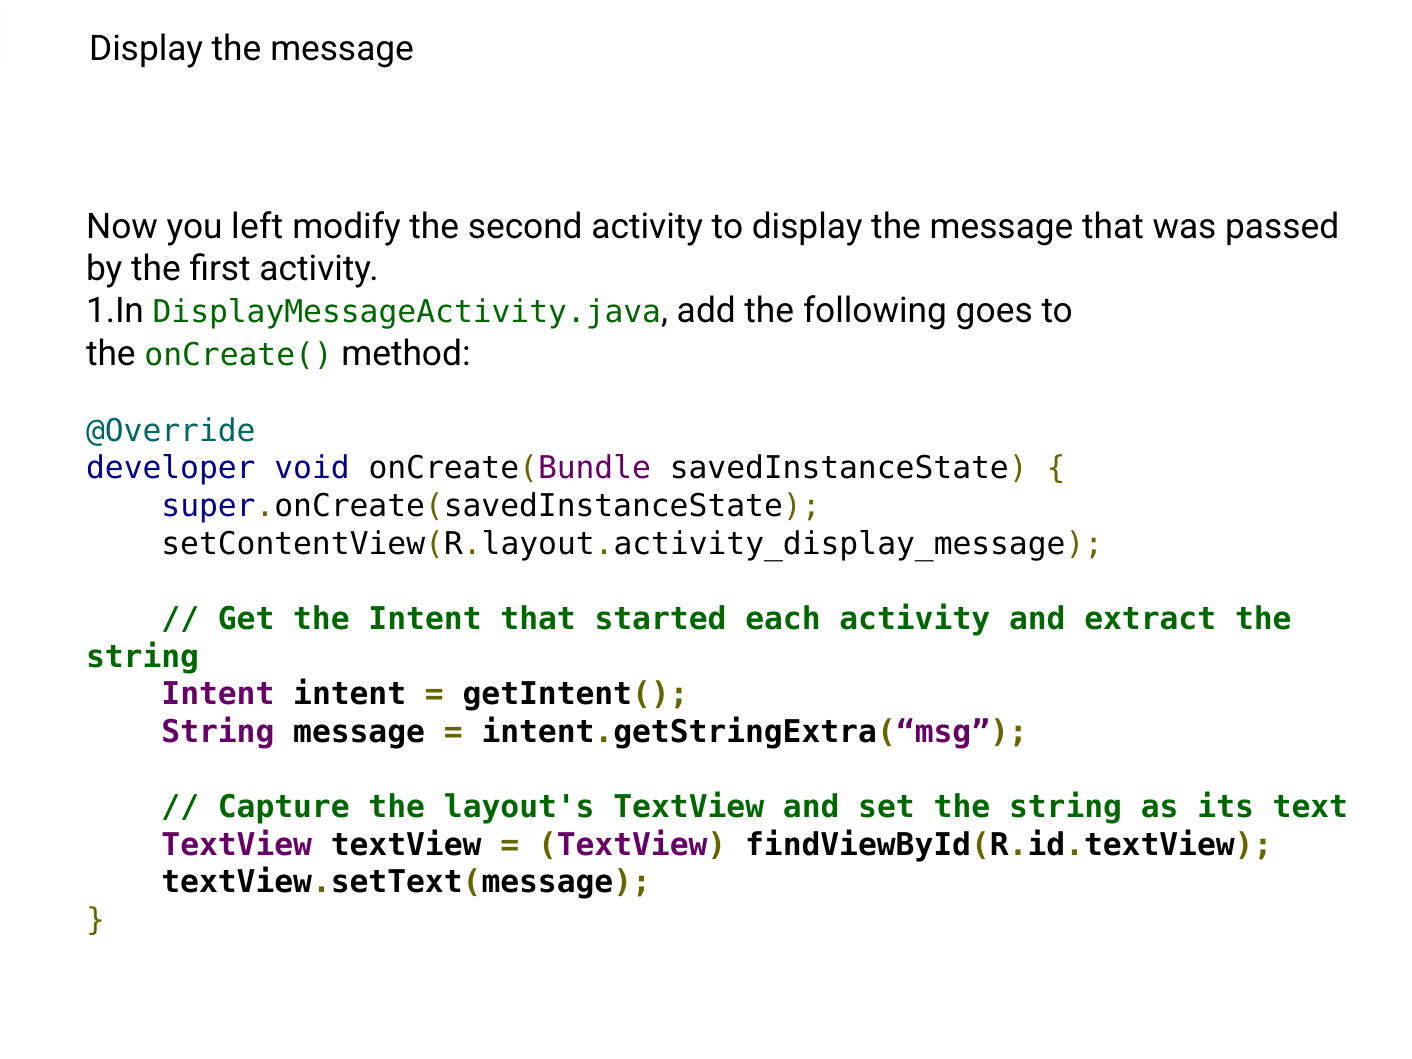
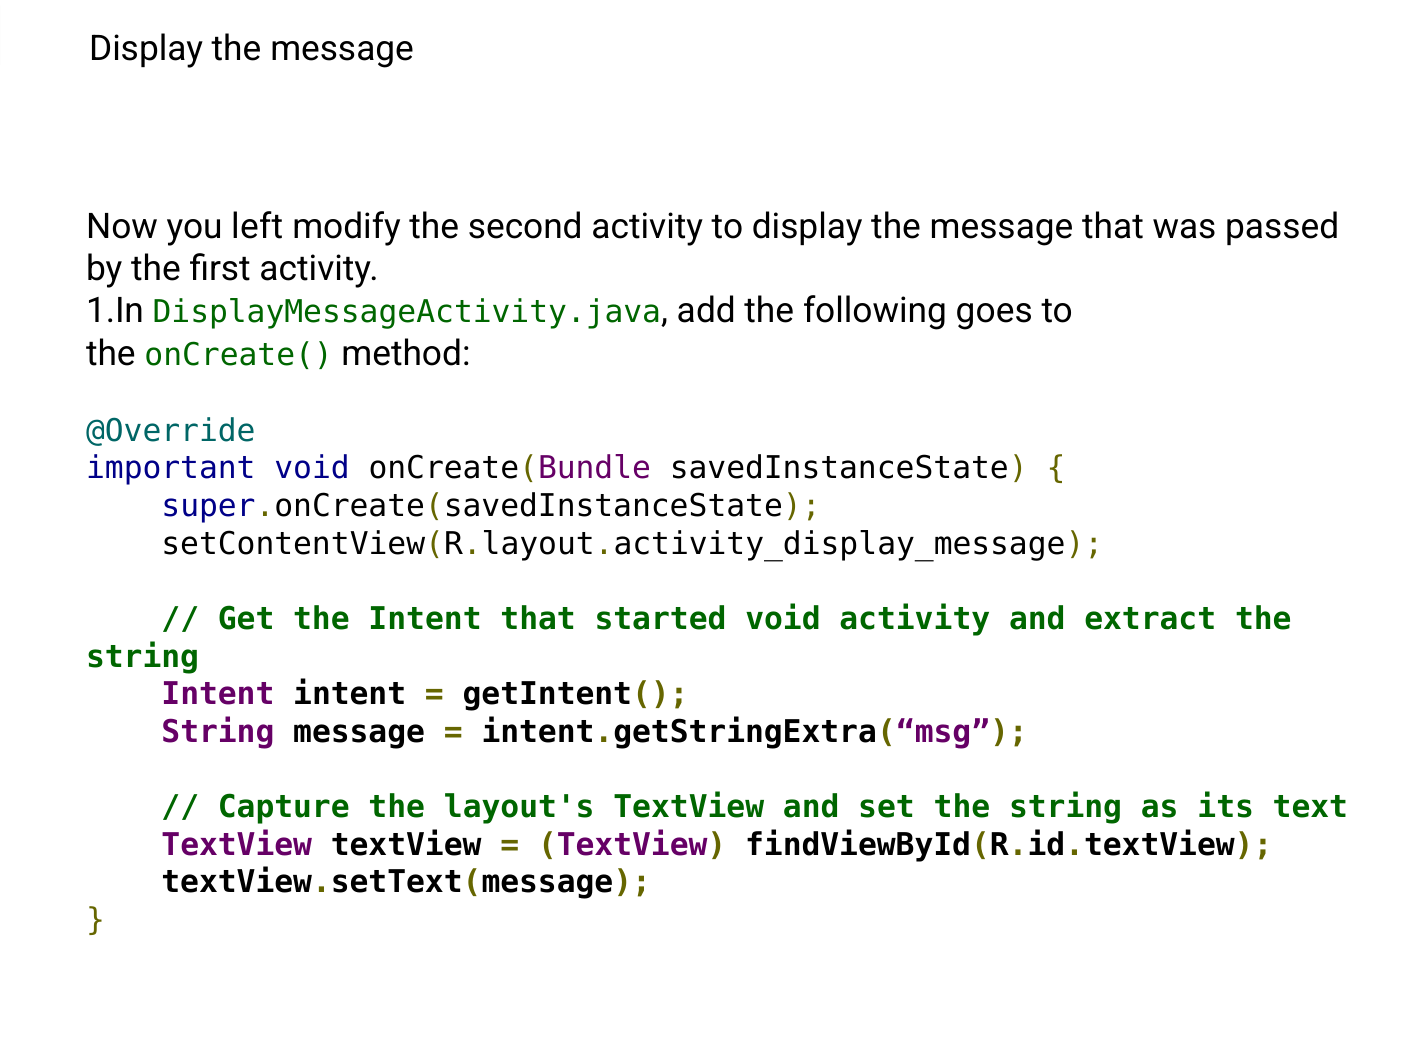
developer: developer -> important (171, 469)
started each: each -> void (783, 619)
